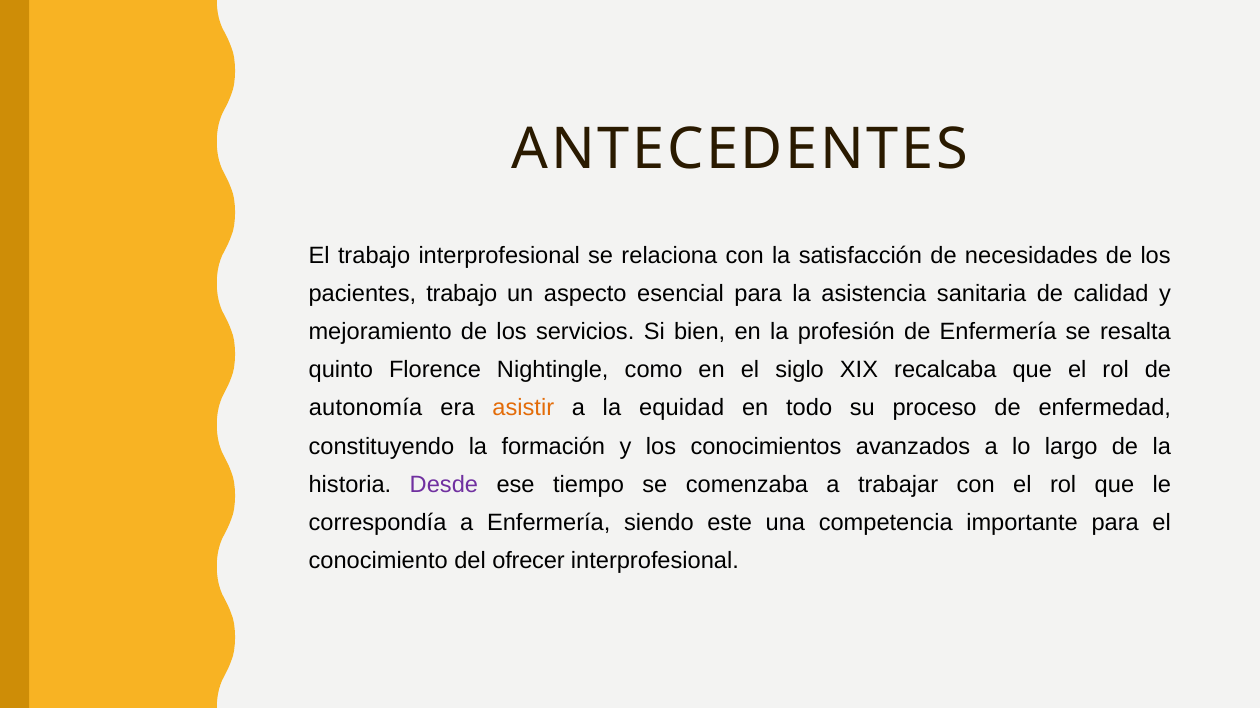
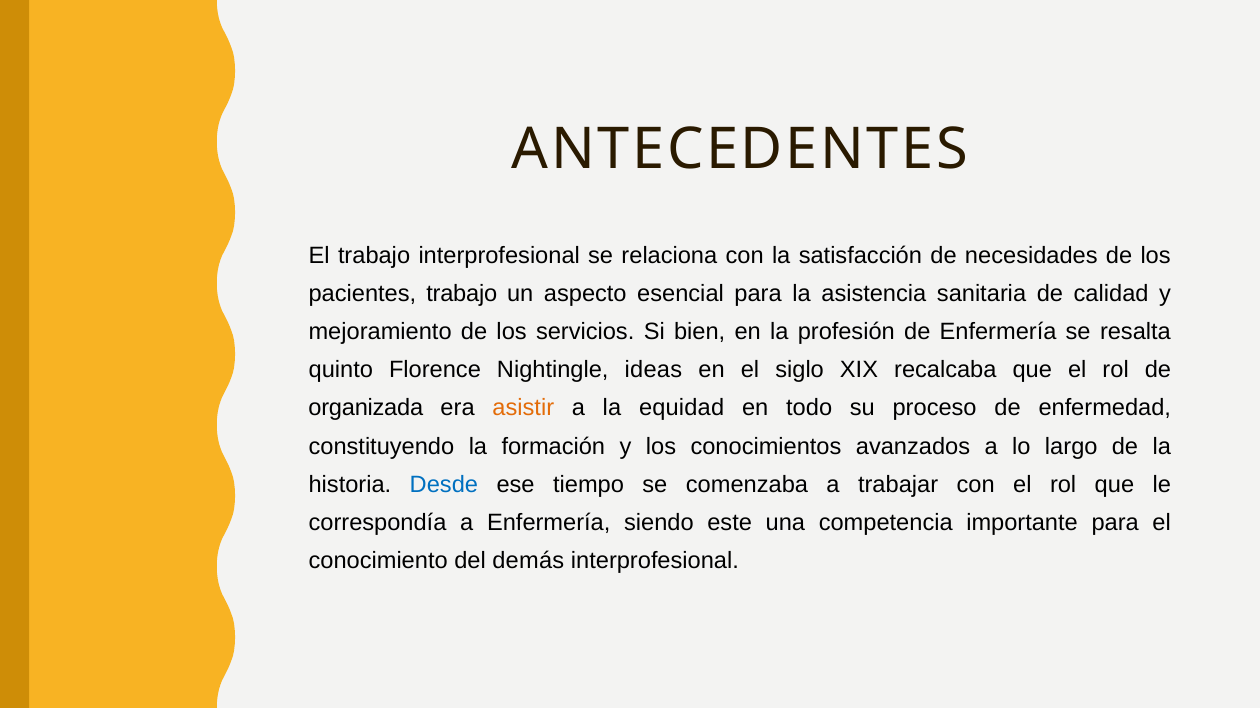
como: como -> ideas (653, 370)
autonomía: autonomía -> organizada (366, 409)
Desde colour: purple -> blue (444, 485)
ofrecer: ofrecer -> demás (528, 562)
